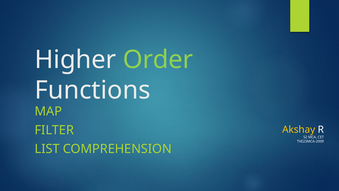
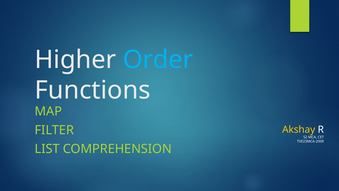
Order colour: light green -> light blue (158, 60)
